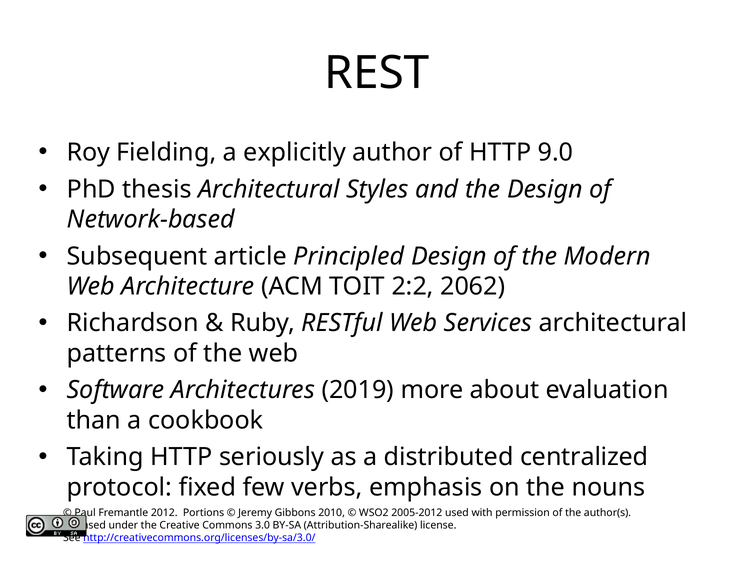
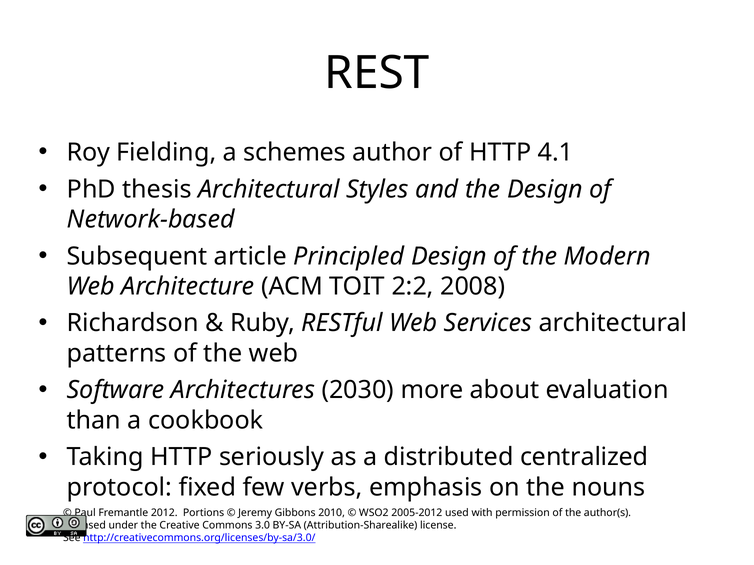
explicitly: explicitly -> schemes (295, 153)
9.0: 9.0 -> 4.1 (556, 153)
2062: 2062 -> 2008 (473, 287)
2019: 2019 -> 2030 (358, 391)
